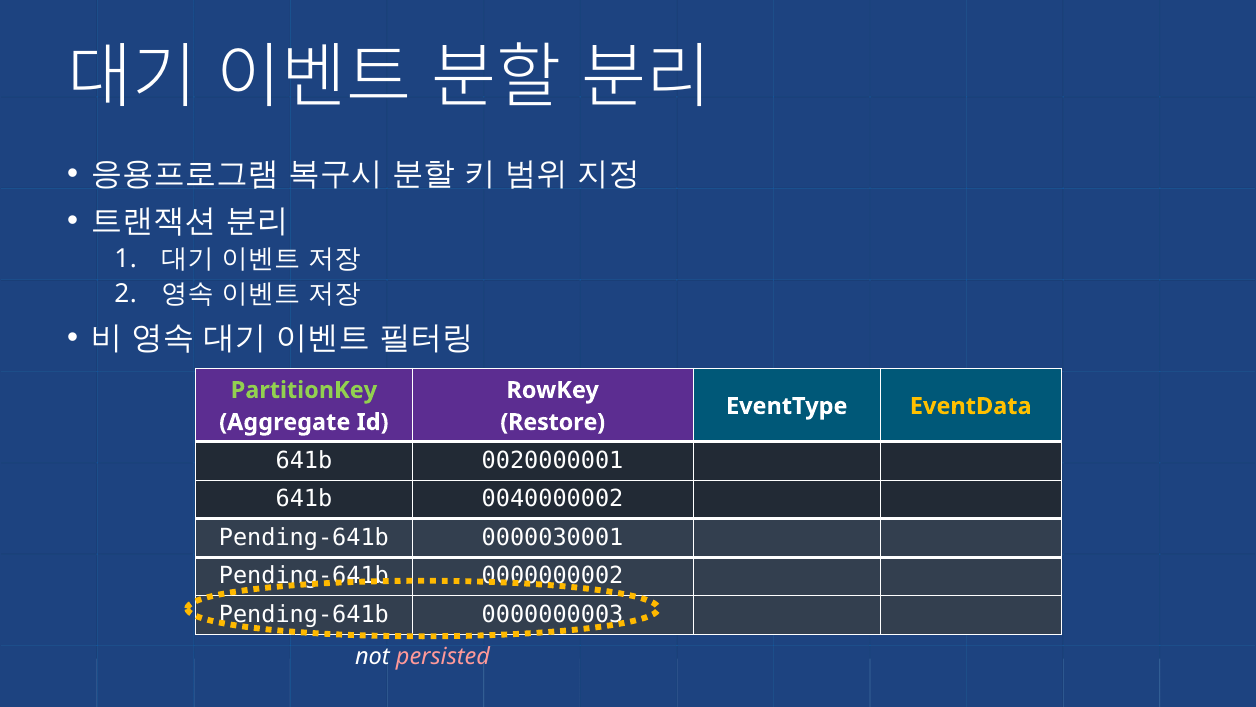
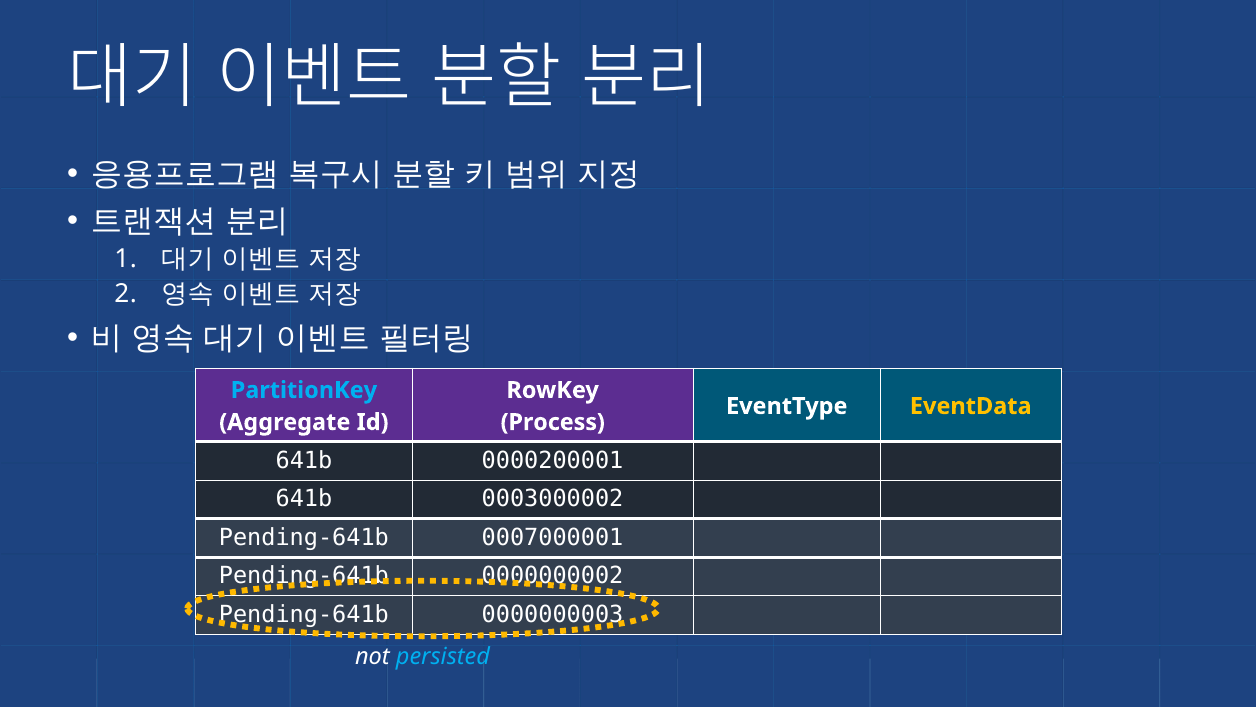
PartitionKey colour: light green -> light blue (304, 390)
Restore: Restore -> Process (553, 422)
0020000001: 0020000001 -> 0000200001 (553, 460)
0040000002: 0040000002 -> 0003000002 (553, 499)
0000030001: 0000030001 -> 0007000001 (553, 537)
persisted colour: pink -> light blue (443, 656)
